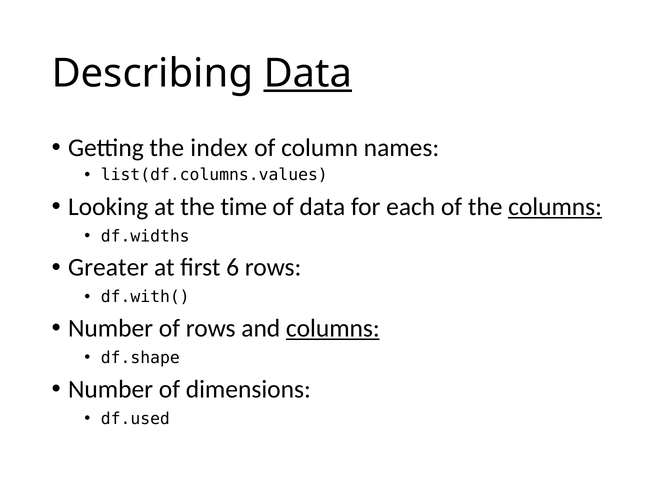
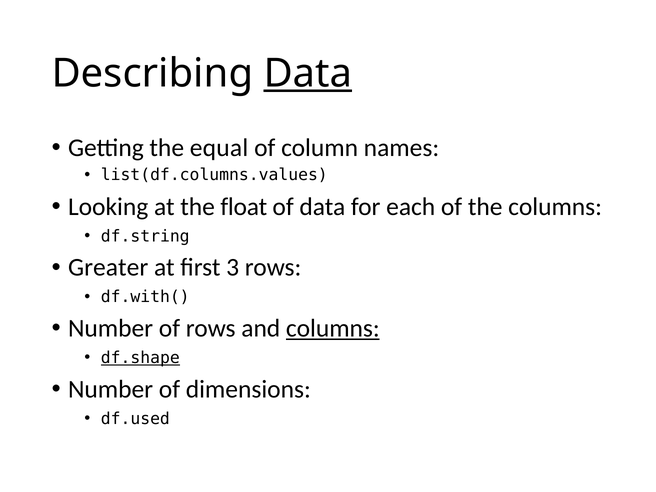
index: index -> equal (219, 148)
time: time -> float (244, 207)
columns underline: present -> none (555, 207)
df.widths: df.widths -> df.string (145, 236)
6: 6 -> 3 (233, 268)
df.shape underline: none -> present (140, 358)
